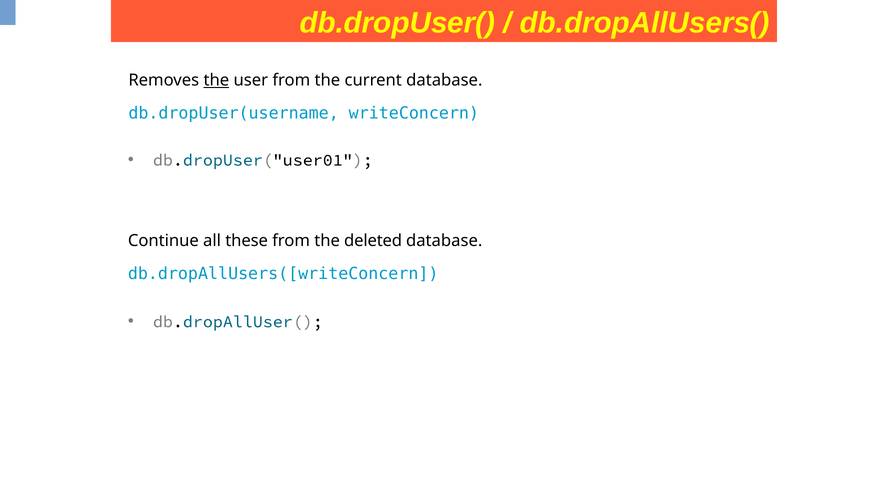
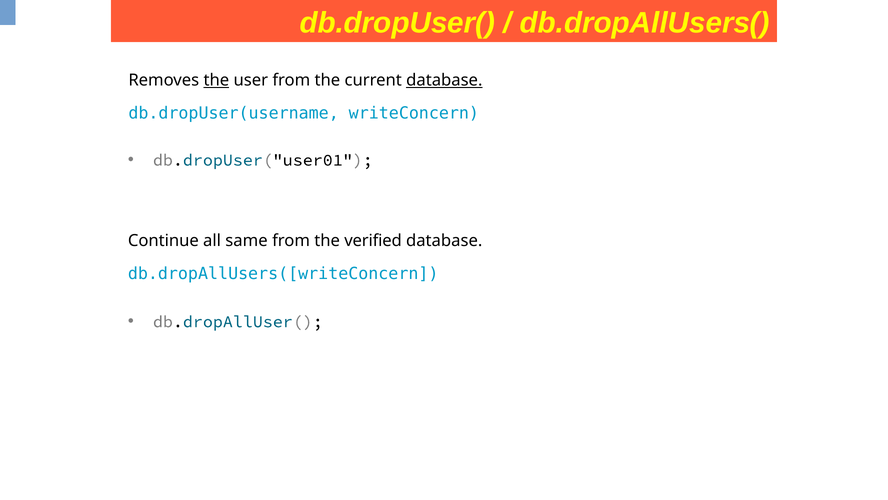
database underline: none -> present (444, 80)
these: these -> same (247, 241)
deleted: deleted -> verified (373, 241)
